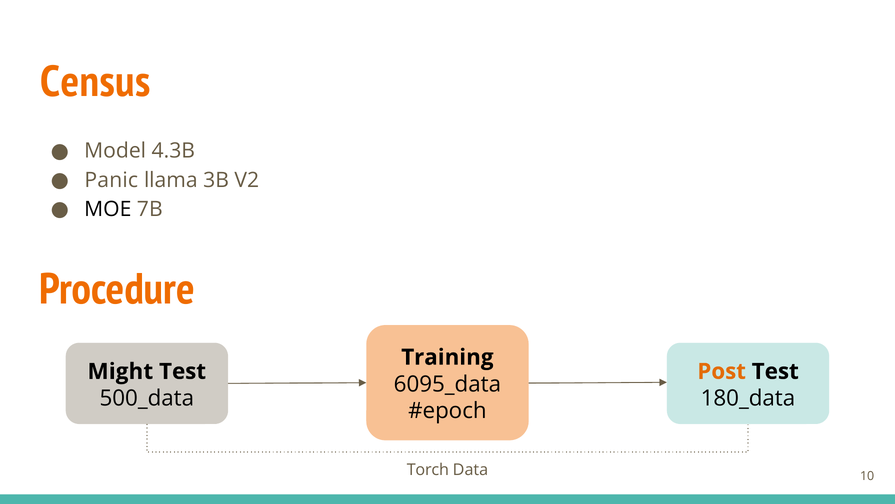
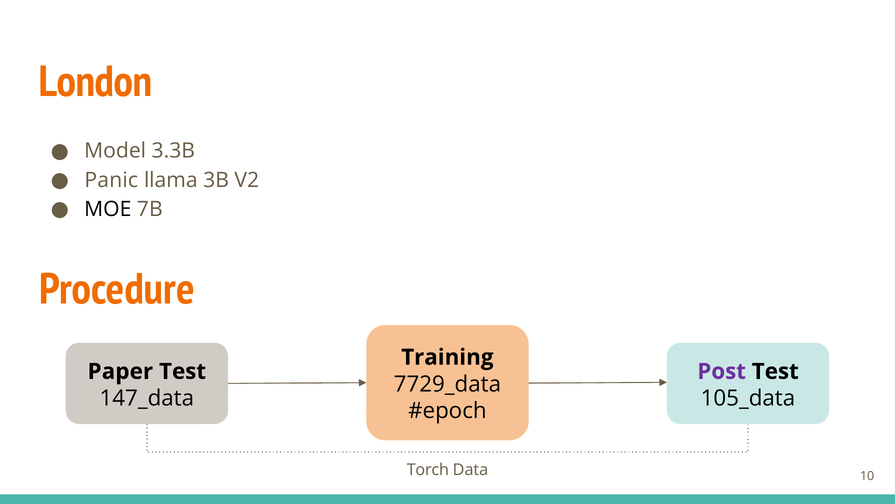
Census: Census -> London (96, 82)
4.3B: 4.3B -> 3.3B (173, 151)
Might: Might -> Paper (120, 371)
Post colour: orange -> purple (722, 371)
6095_data: 6095_data -> 7729_data (447, 384)
500_data: 500_data -> 147_data (147, 398)
180_data: 180_data -> 105_data (748, 398)
